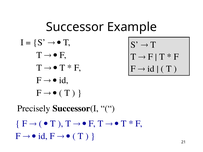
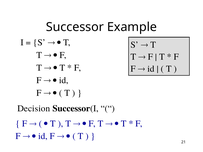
Precisely: Precisely -> Decision (34, 109)
